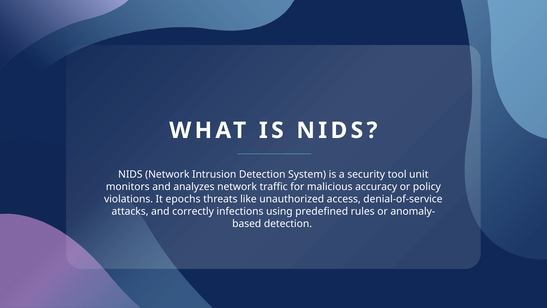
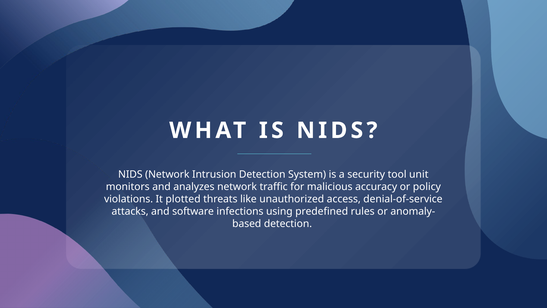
epochs: epochs -> plotted (183, 199)
correctly: correctly -> software (193, 211)
